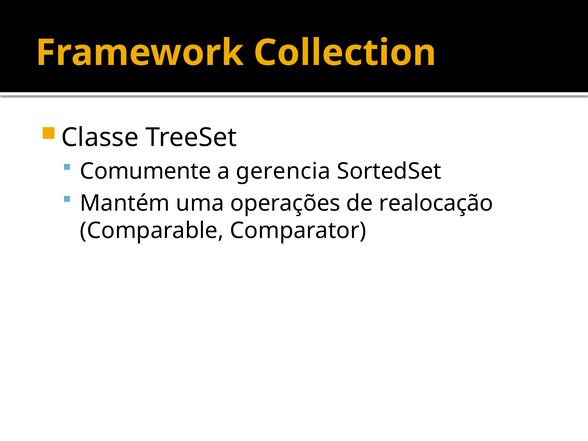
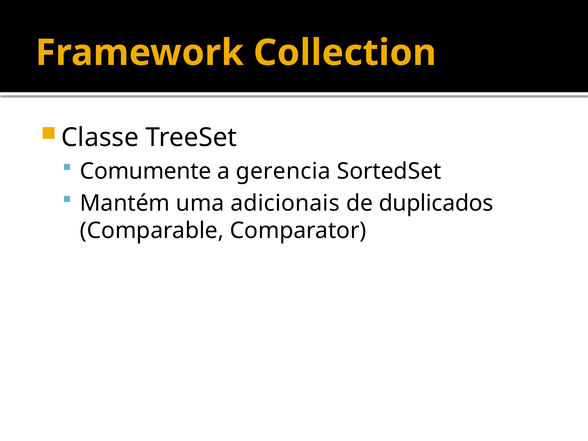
operações: operações -> adicionais (285, 203)
realocação: realocação -> duplicados (436, 203)
